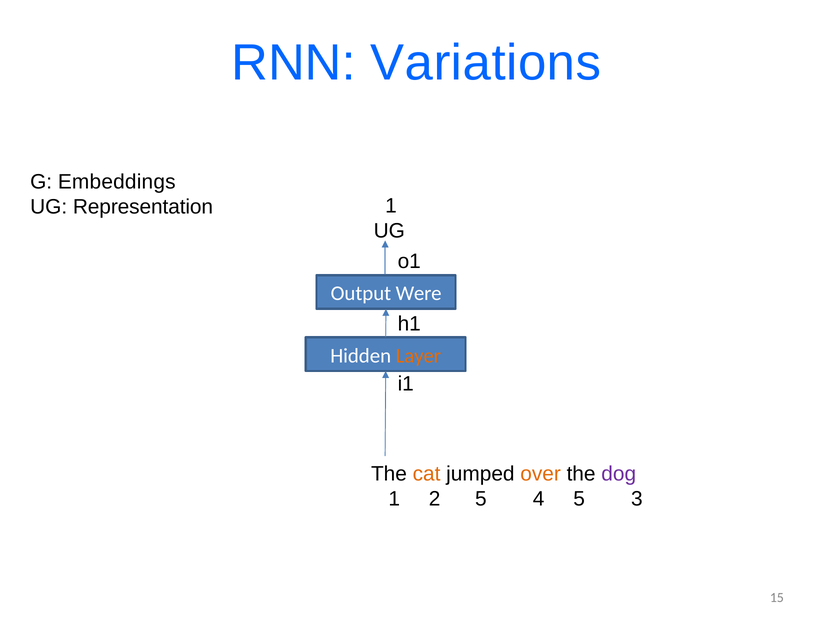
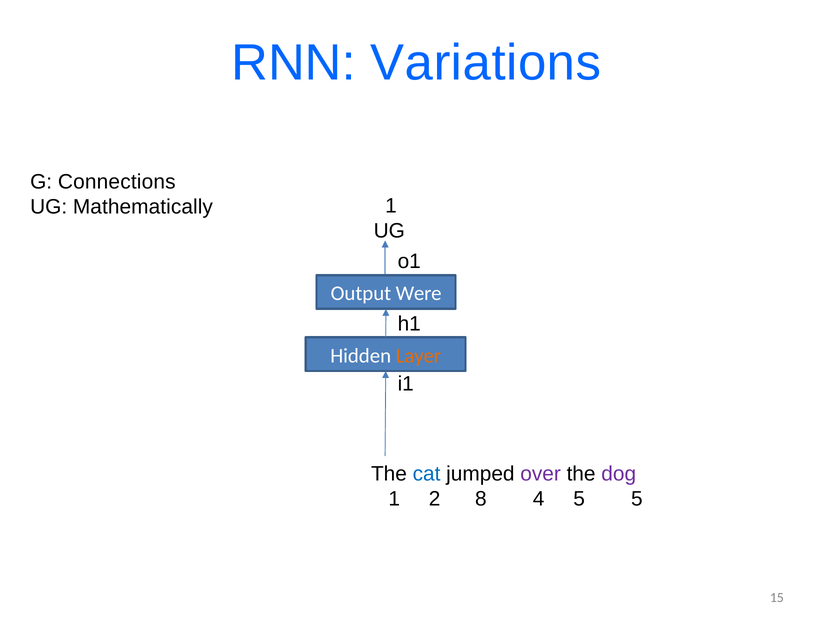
Embeddings: Embeddings -> Connections (117, 182)
Representation: Representation -> Mathematically (143, 207)
cat colour: orange -> blue (427, 474)
over colour: orange -> purple (541, 474)
2 5: 5 -> 8 (481, 499)
5 3: 3 -> 5 (637, 499)
